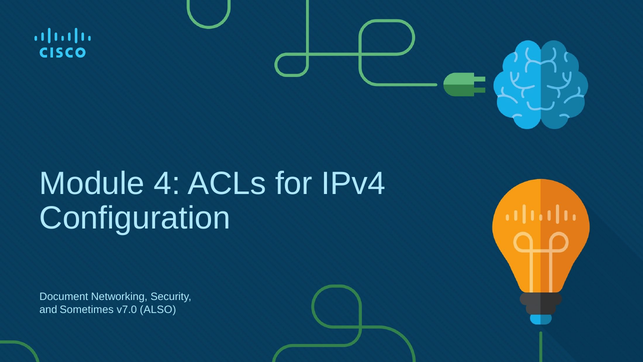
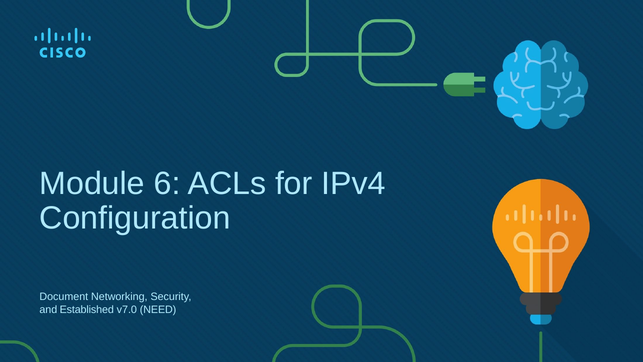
4: 4 -> 6 (167, 183)
Sometimes: Sometimes -> Established (87, 310)
ALSO: ALSO -> NEED (158, 310)
